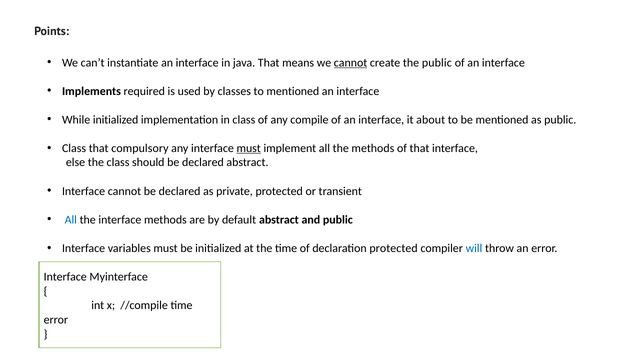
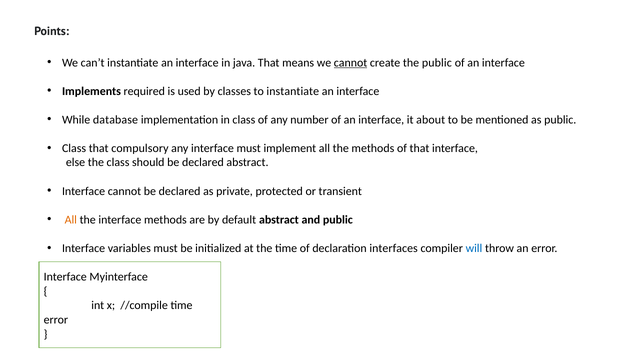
to mentioned: mentioned -> instantiate (293, 91)
While initialized: initialized -> database (115, 120)
compile: compile -> number (309, 120)
must underline: present -> none (249, 148)
All colour: blue -> orange (71, 220)
declaration protected: protected -> interfaces (394, 248)
